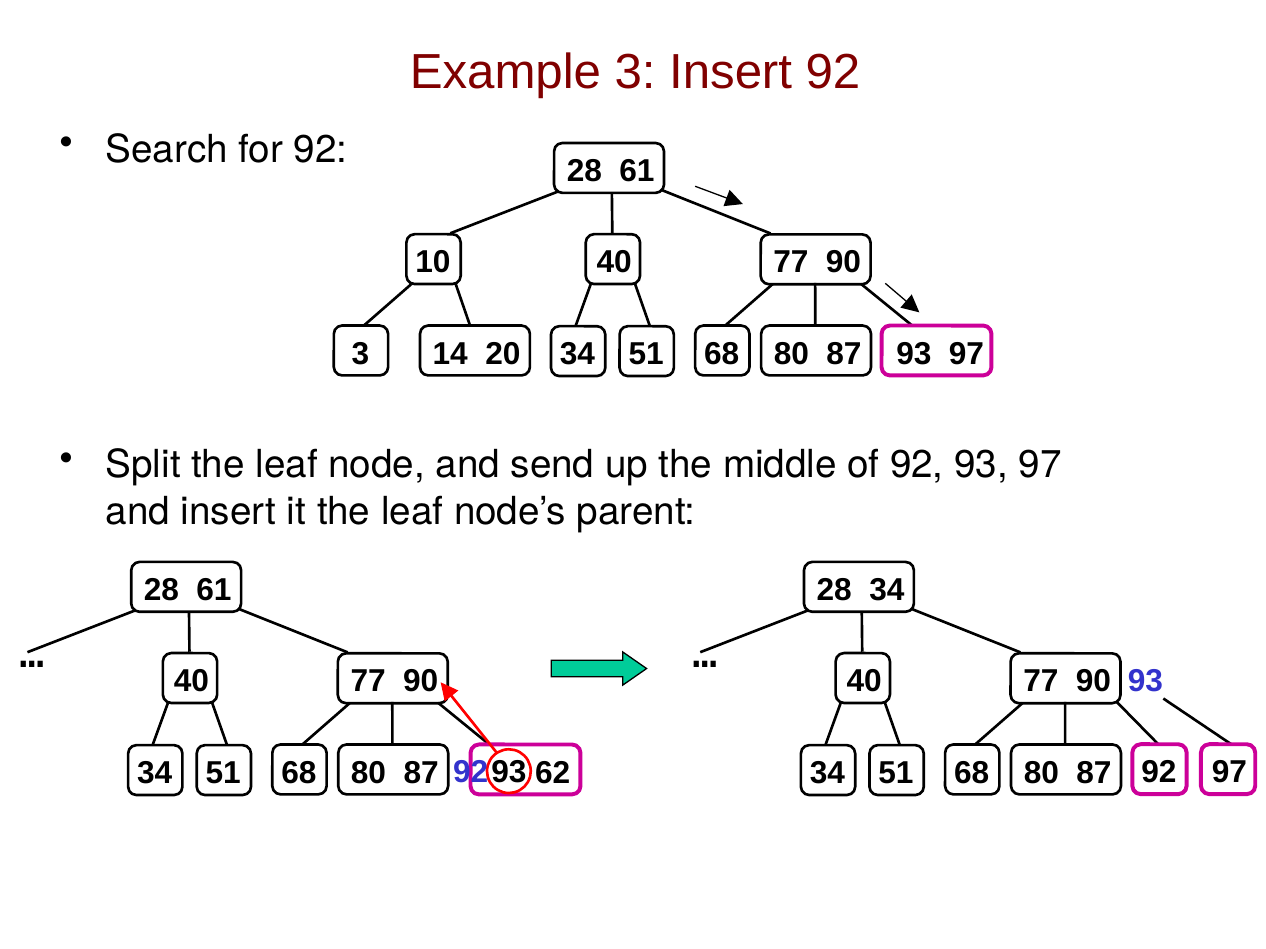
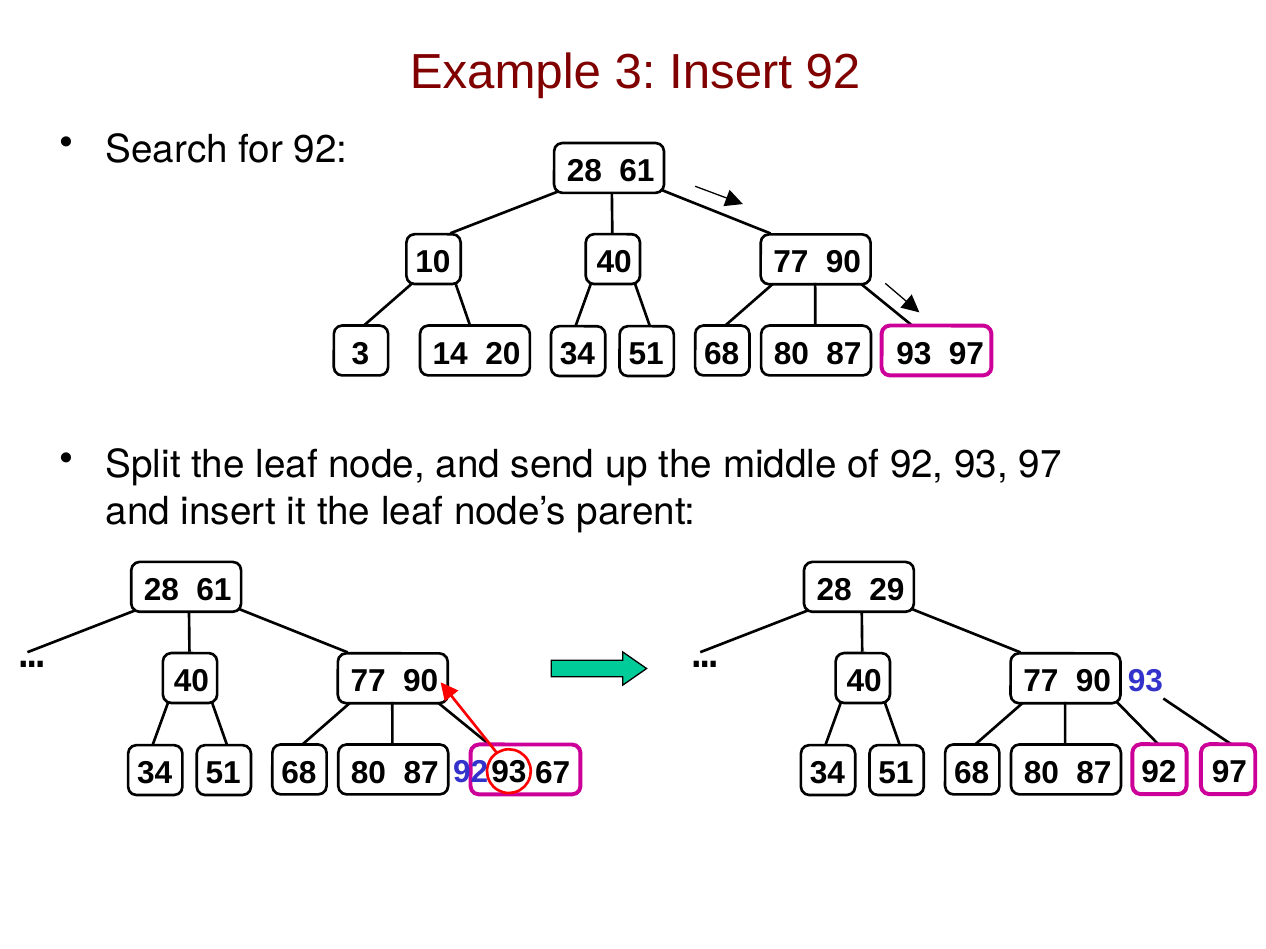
28 34: 34 -> 29 (887, 590)
62: 62 -> 67 (553, 773)
